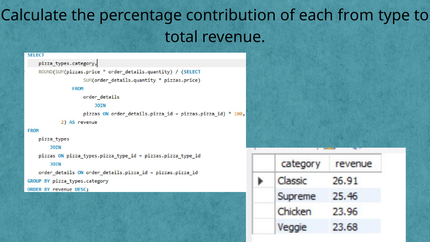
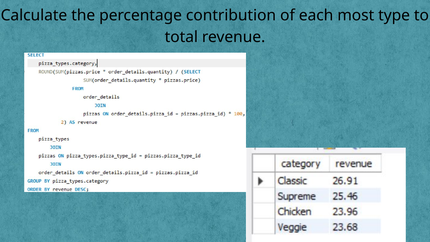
from: from -> most (356, 15)
